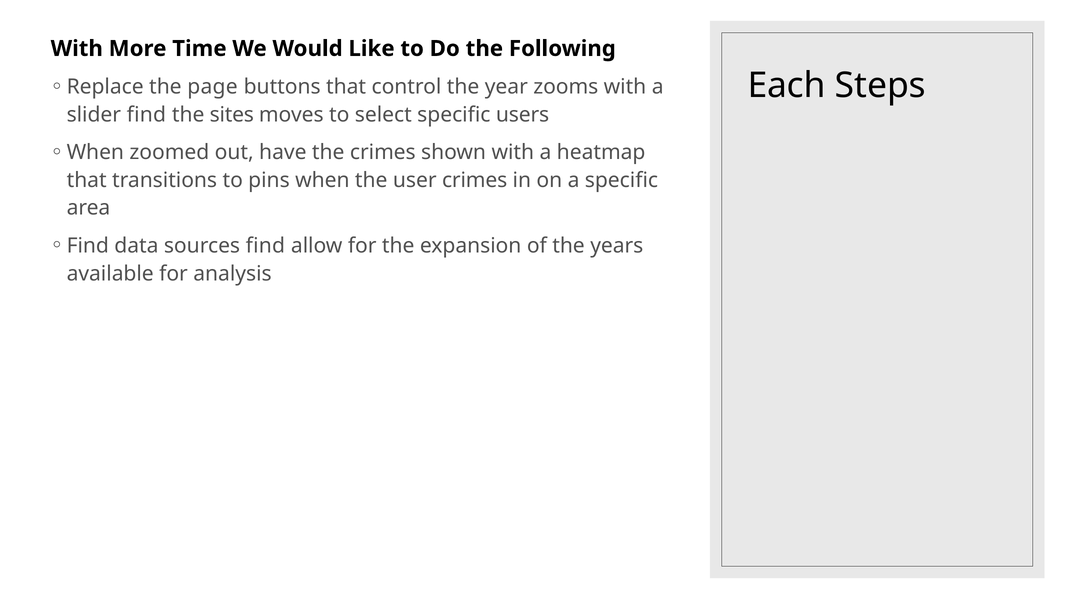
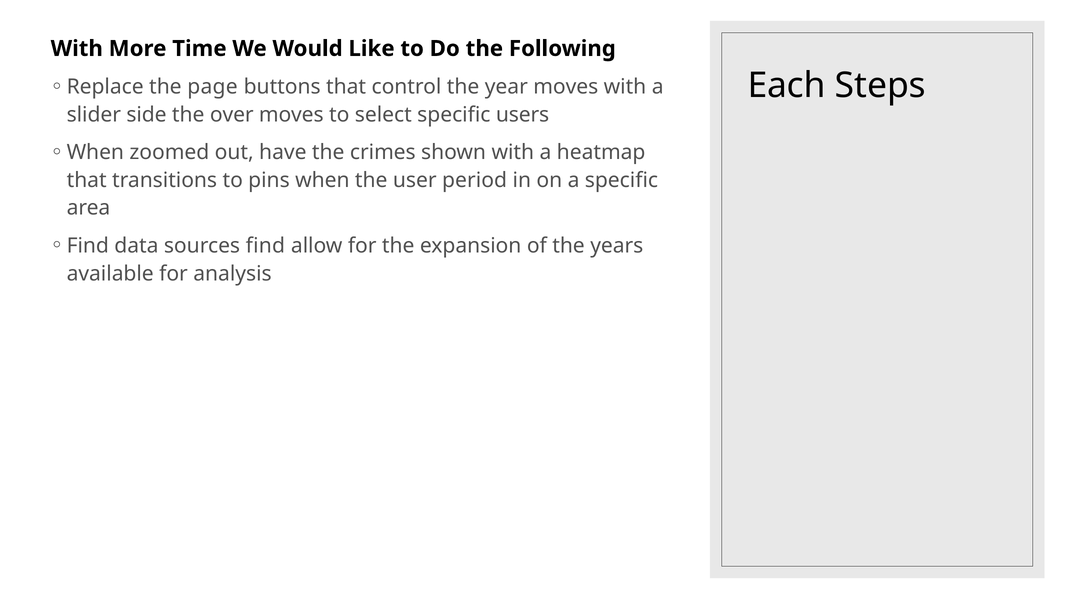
year zooms: zooms -> moves (566, 87)
slider find: find -> side (147, 115)
sites: sites -> over (232, 115)
user crimes: crimes -> period (475, 180)
